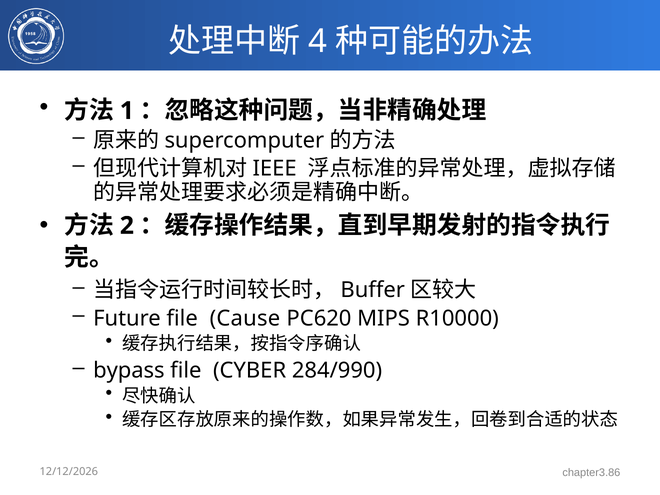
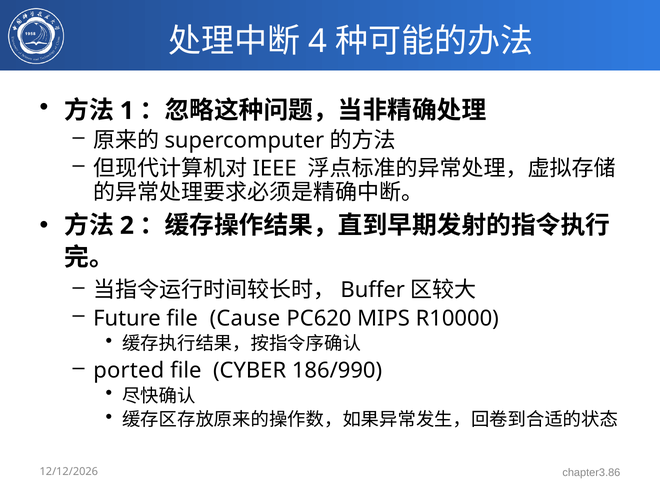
bypass: bypass -> ported (129, 371)
284/990: 284/990 -> 186/990 (337, 371)
